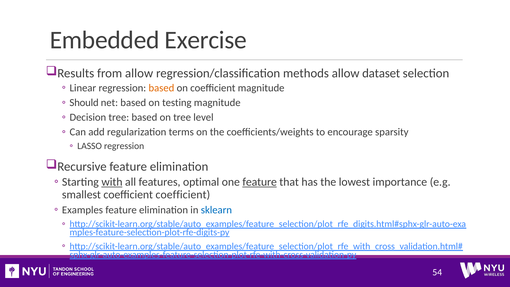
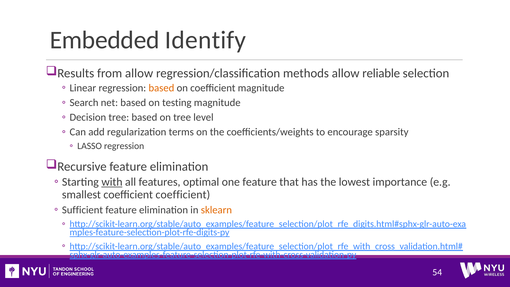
Exercise: Exercise -> Identify (205, 40)
dataset: dataset -> reliable (381, 73)
Should: Should -> Search (84, 103)
feature underline: present -> none (260, 182)
Examples: Examples -> Sufficient (82, 210)
sklearn colour: blue -> orange (216, 210)
